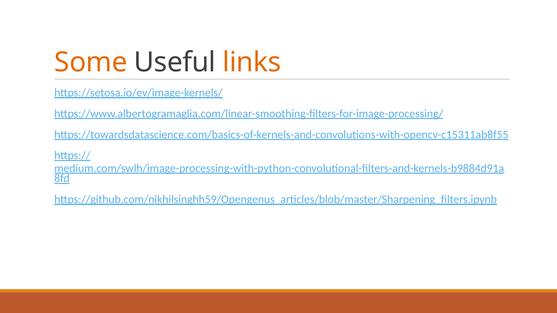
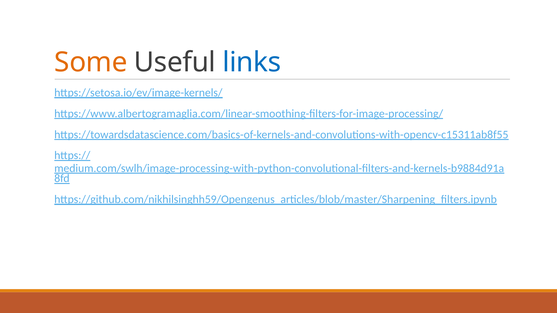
links colour: orange -> blue (252, 62)
